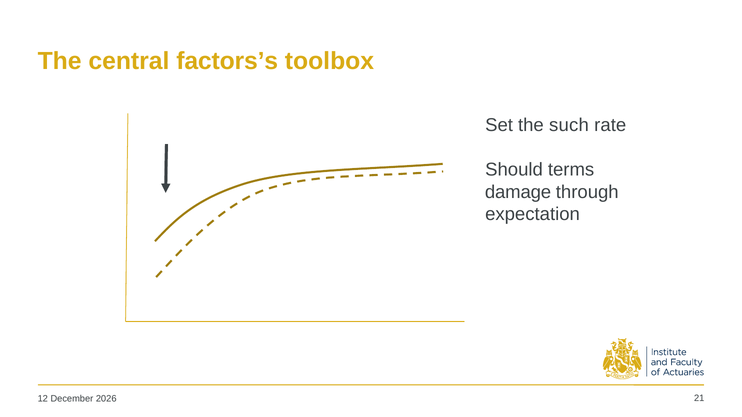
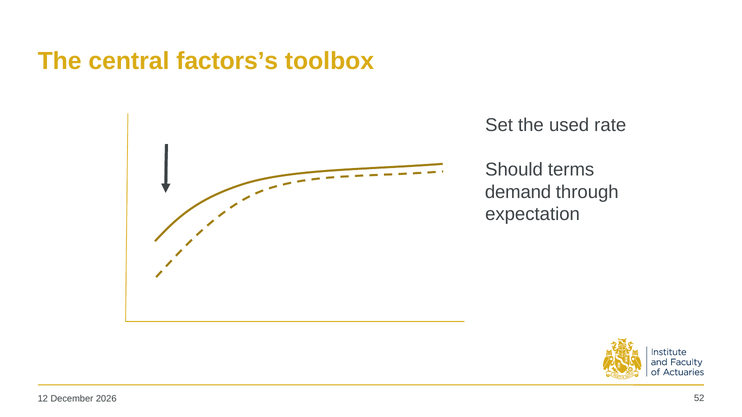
such: such -> used (569, 125)
damage: damage -> demand (518, 192)
21: 21 -> 52 (699, 399)
